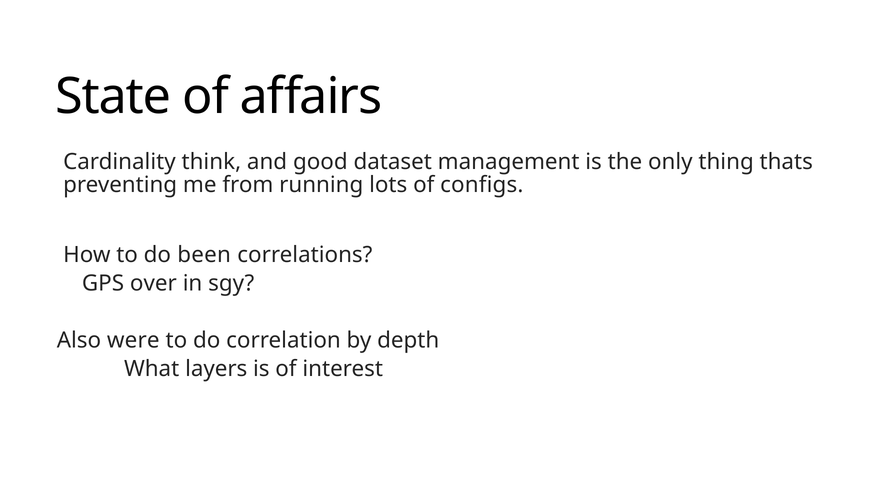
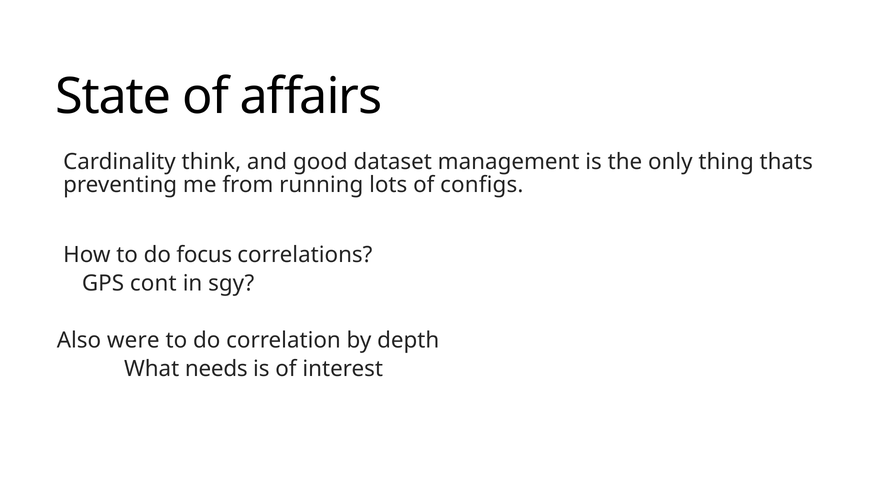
been: been -> focus (204, 255)
over: over -> cont (153, 283)
layers: layers -> needs (216, 369)
